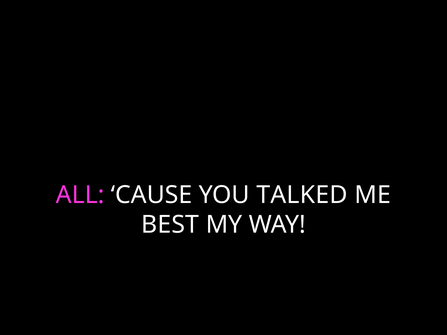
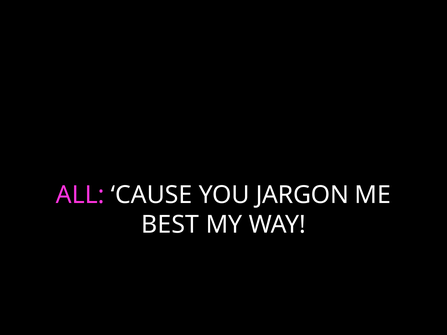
TALKED: TALKED -> JARGON (302, 195)
